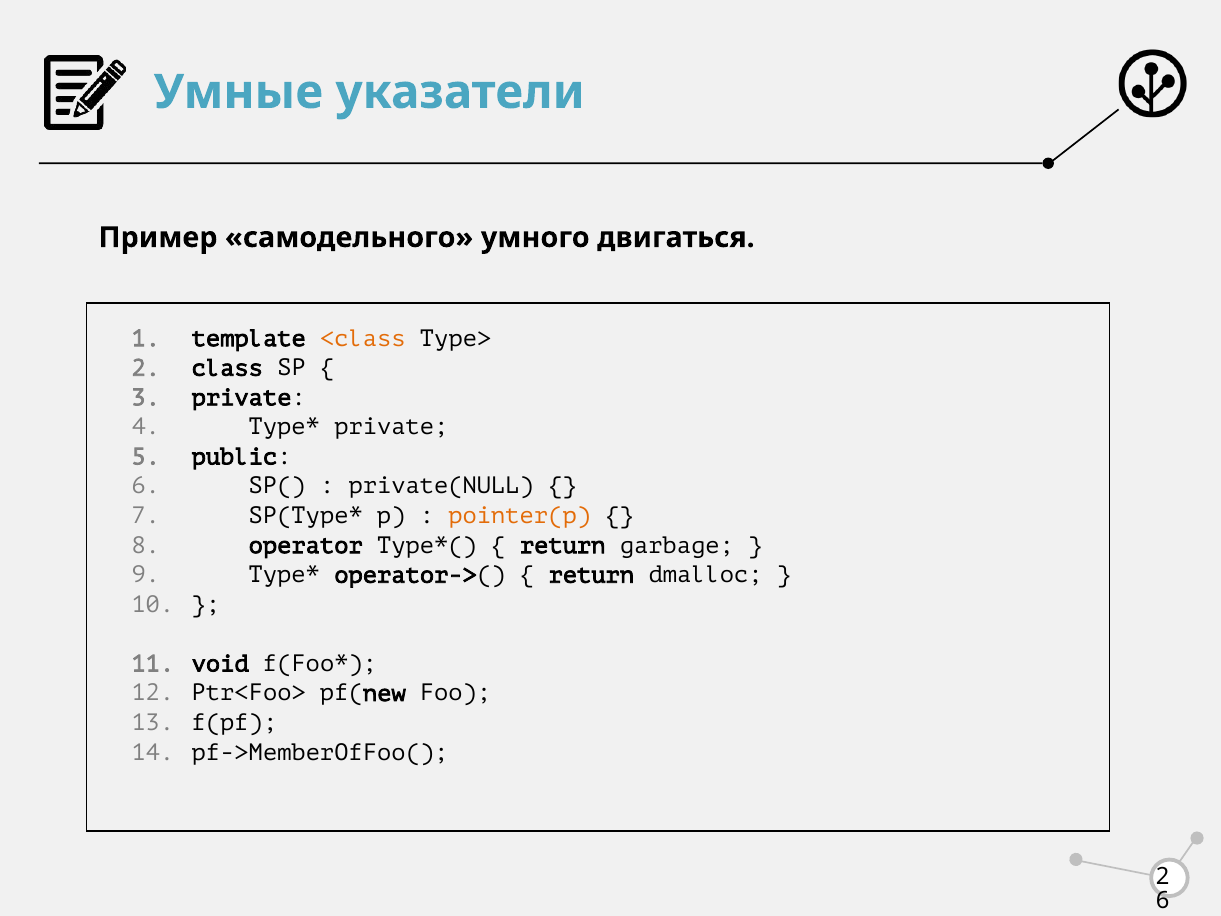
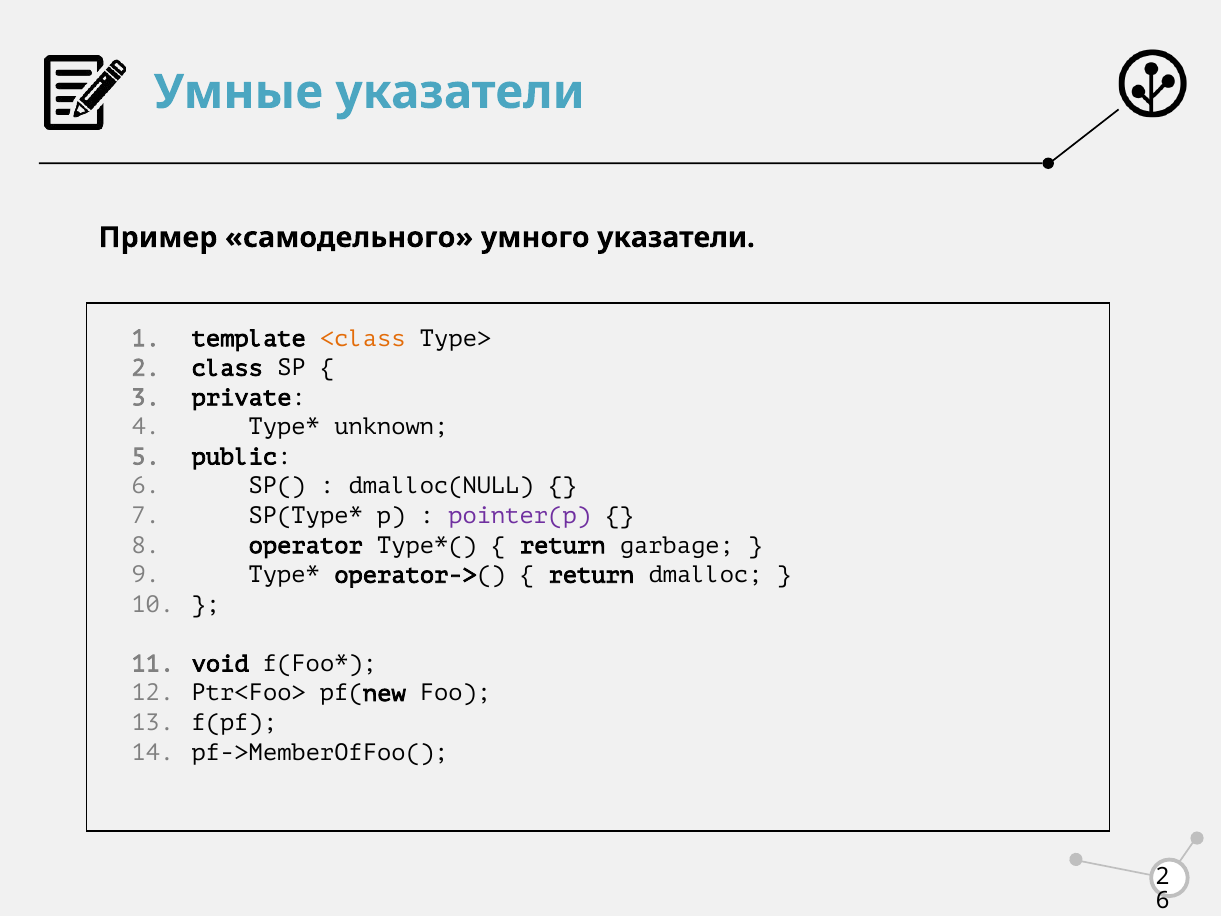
умного двигаться: двигаться -> указатели (676, 237)
private: private -> unknown (391, 427)
private(NULL: private(NULL -> dmalloc(NULL (441, 486)
pointer(p colour: orange -> purple (520, 516)
